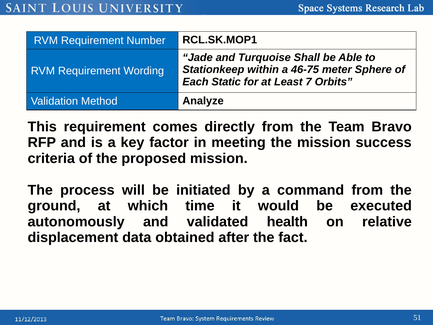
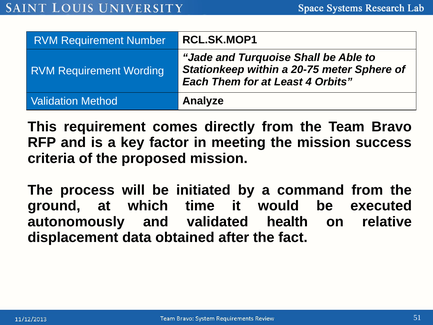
46-75: 46-75 -> 20-75 (305, 70)
Static: Static -> Them (226, 82)
7: 7 -> 4 (309, 82)
